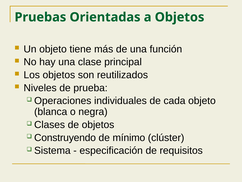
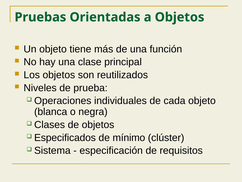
Construyendo: Construyendo -> Especificados (65, 137)
